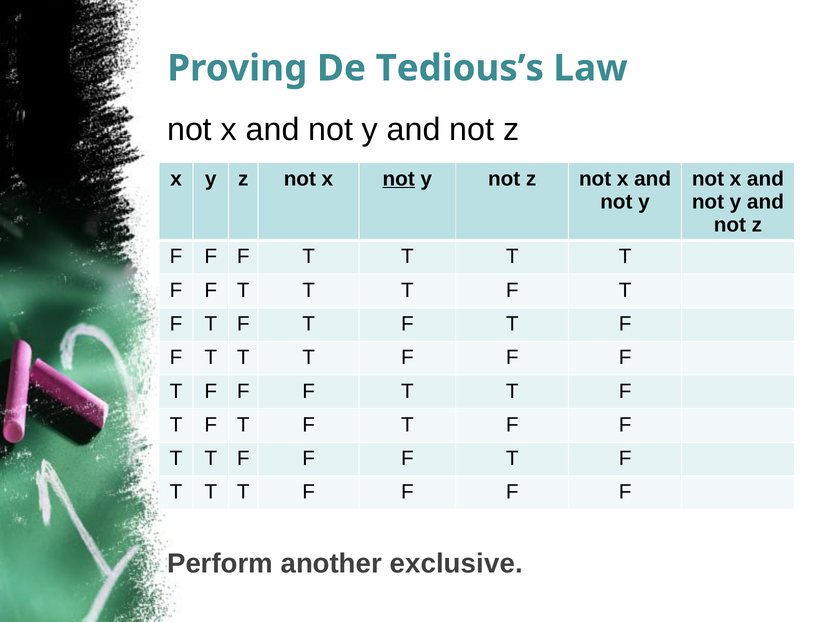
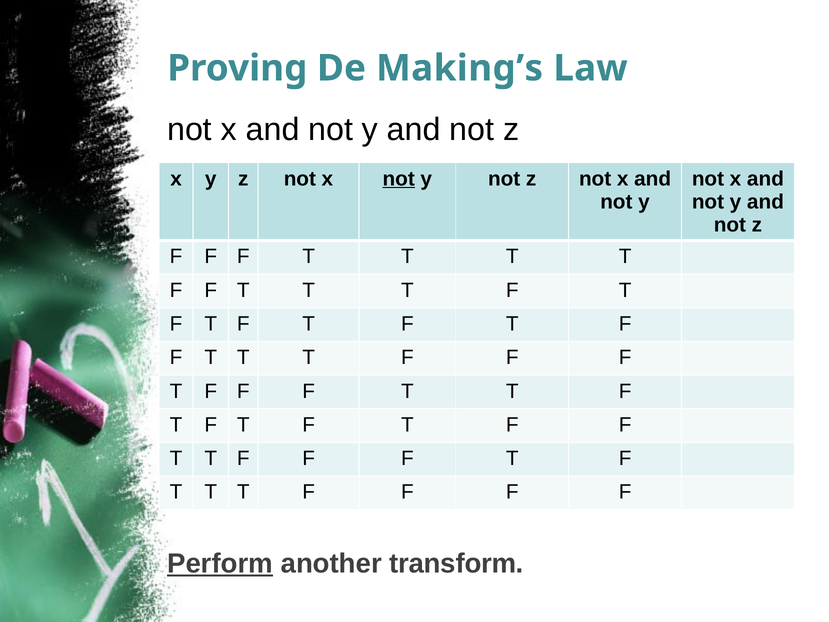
Tedious’s: Tedious’s -> Making’s (460, 68)
Perform underline: none -> present (220, 563)
exclusive: exclusive -> transform (456, 563)
